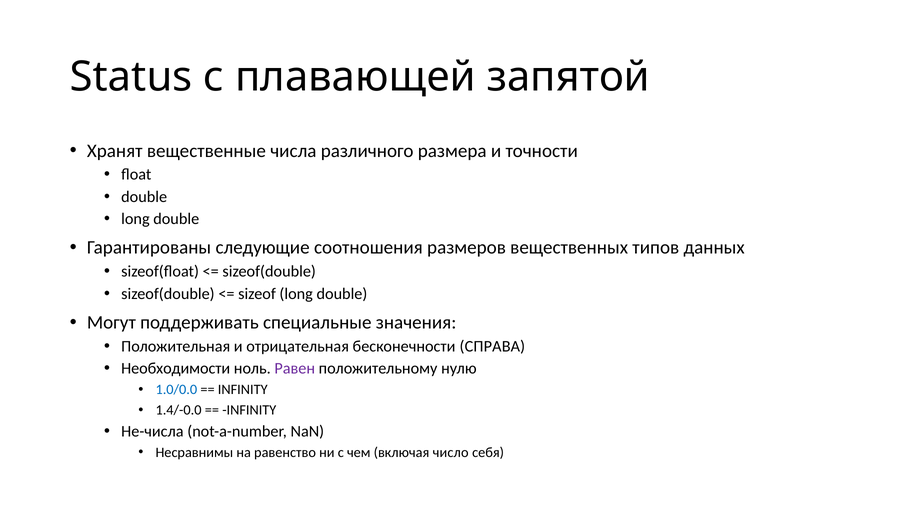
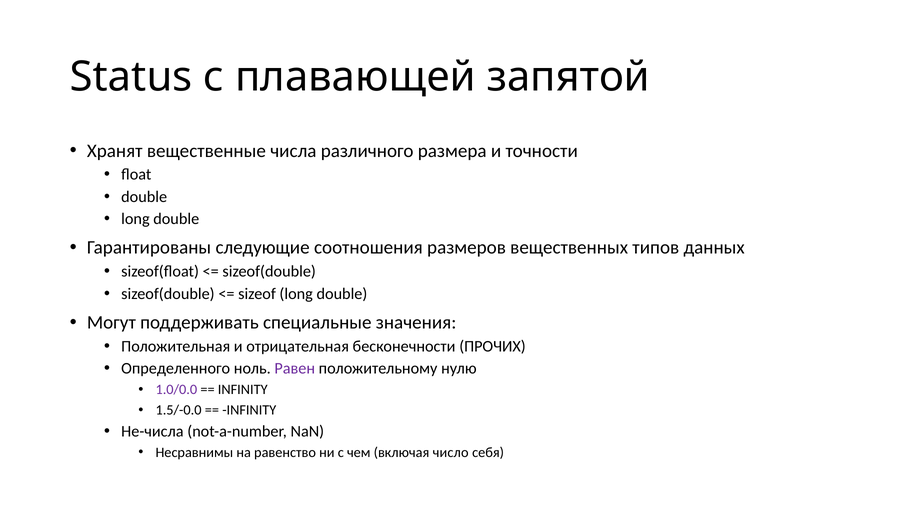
СПРАВА: СПРАВА -> ПРОЧИХ (492, 346)
Необходимости: Необходимости -> Определенного (176, 368)
1.0/0.0 colour: blue -> purple (176, 389)
1.4/-0.0: 1.4/-0.0 -> 1.5/-0.0 (179, 410)
